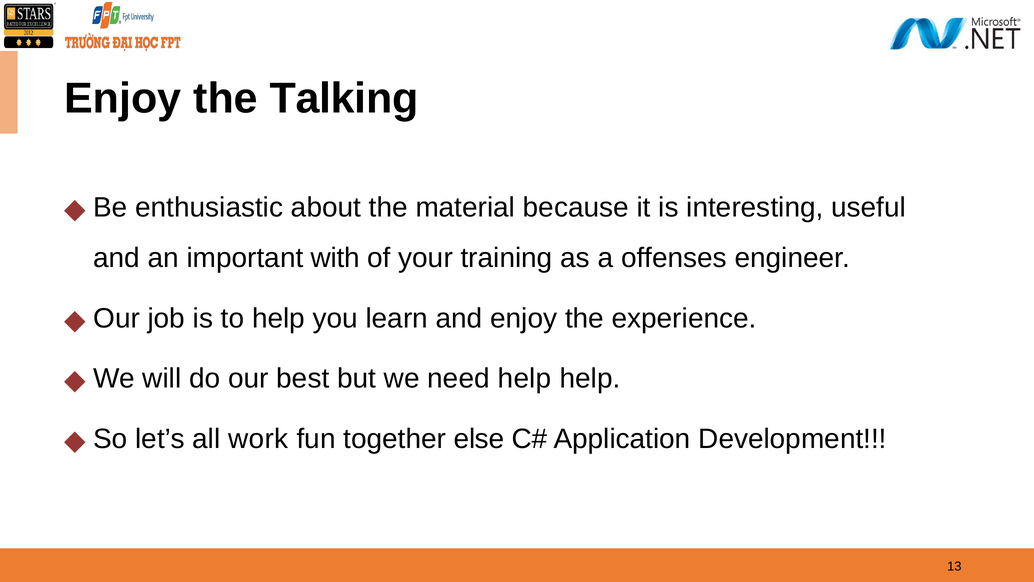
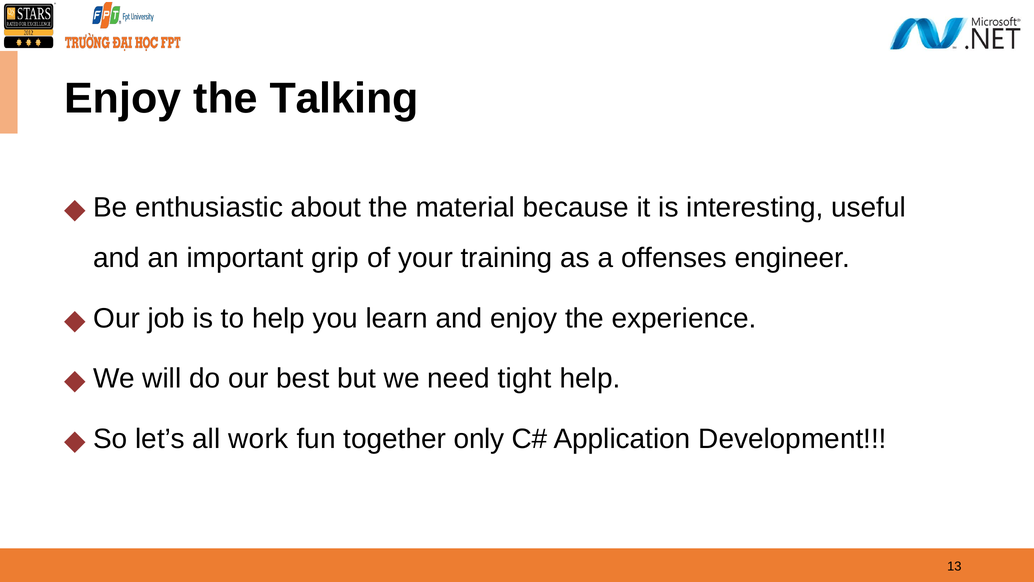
with: with -> grip (335, 258)
need help: help -> tight (525, 378)
else: else -> only (479, 439)
